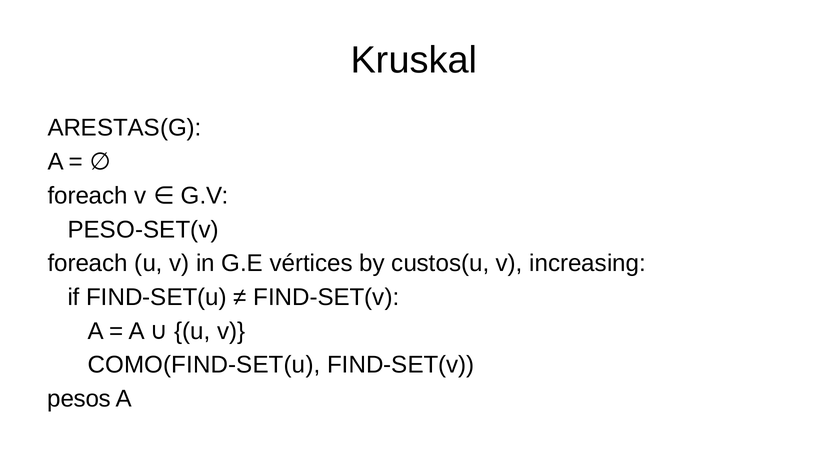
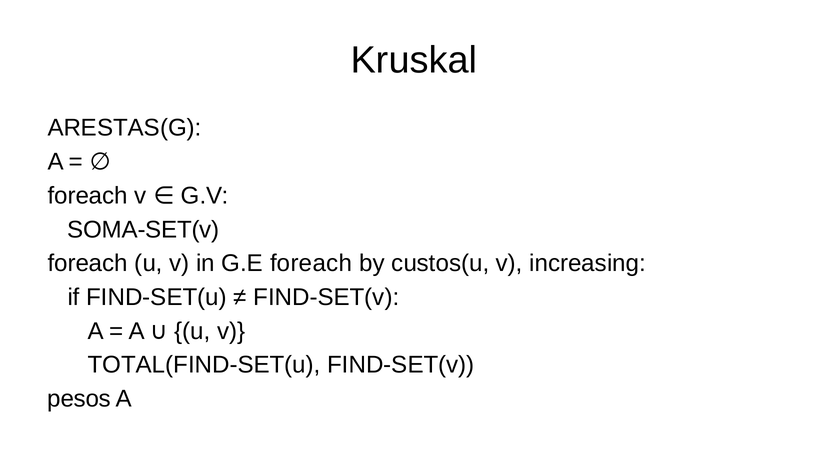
PESO-SET(v: PESO-SET(v -> SOMA-SET(v (143, 229)
G.E vértices: vértices -> foreach (311, 263)
COMO(FIND-SET(u: COMO(FIND-SET(u -> TOTAL(FIND-SET(u (204, 365)
